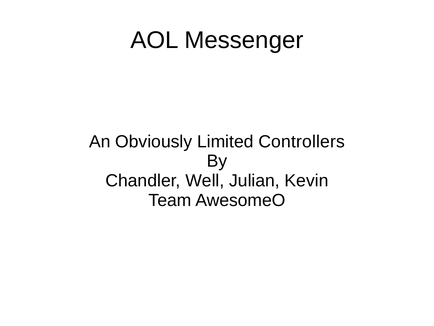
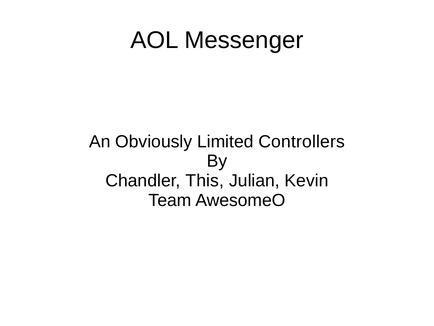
Well: Well -> This (205, 181)
